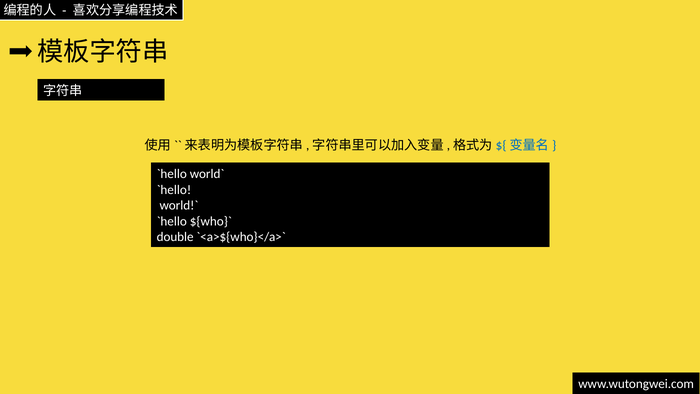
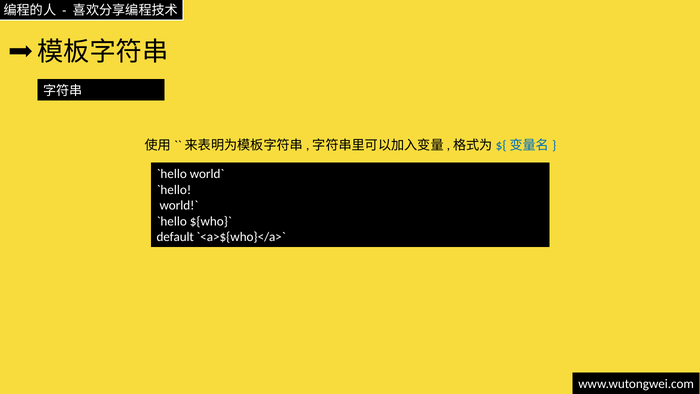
double: double -> default (175, 237)
